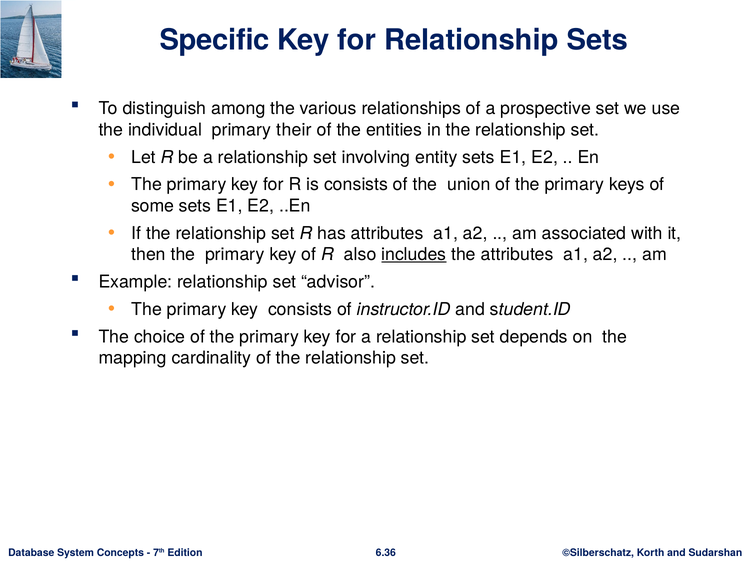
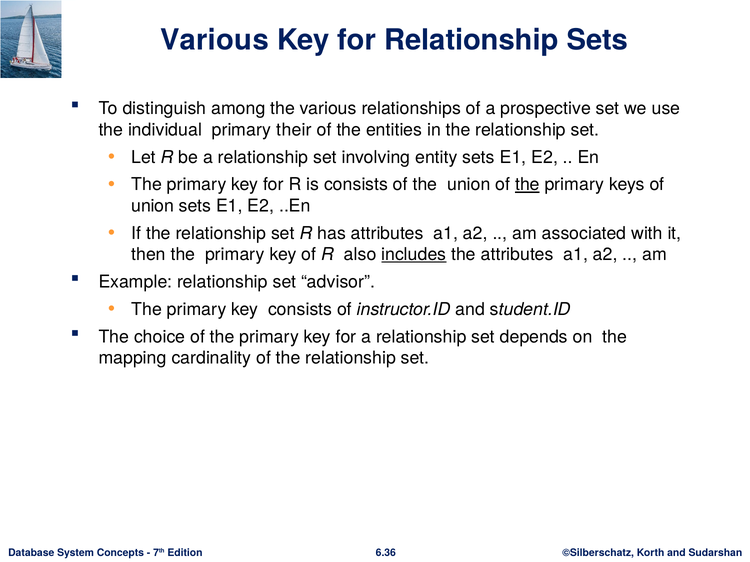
Specific: Specific -> Various (214, 40)
the underline: none -> present (527, 185)
some: some -> union (153, 206)
